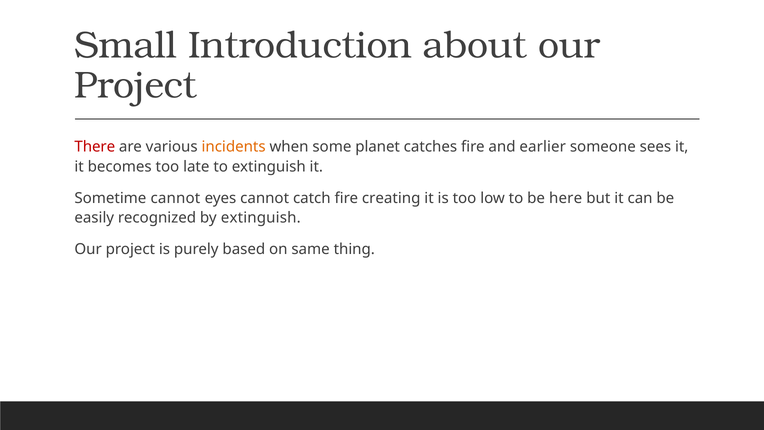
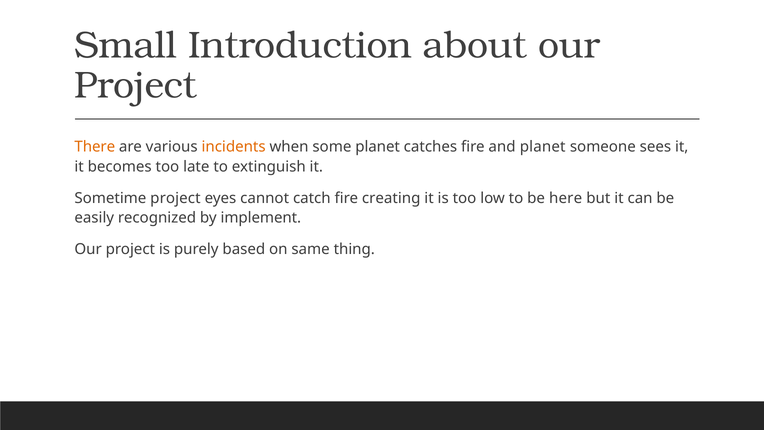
There colour: red -> orange (95, 147)
and earlier: earlier -> planet (543, 147)
Sometime cannot: cannot -> project (175, 198)
by extinguish: extinguish -> implement (261, 218)
